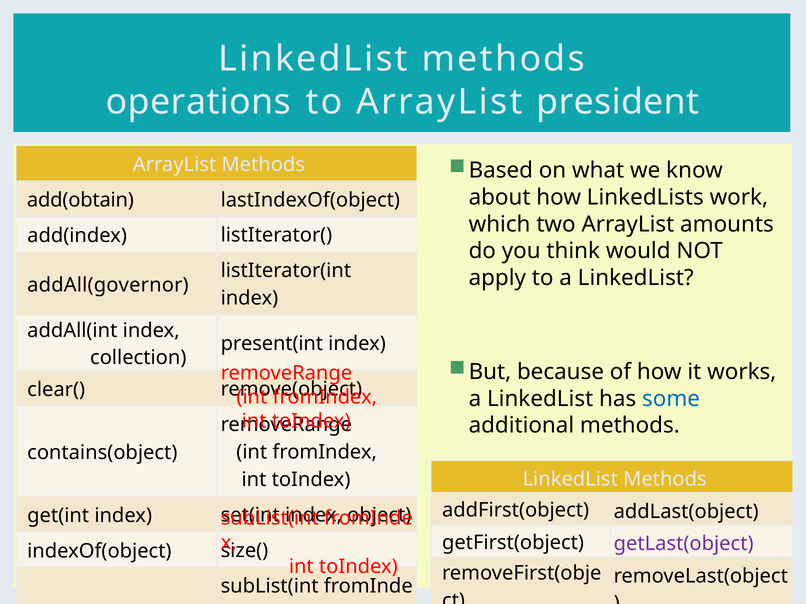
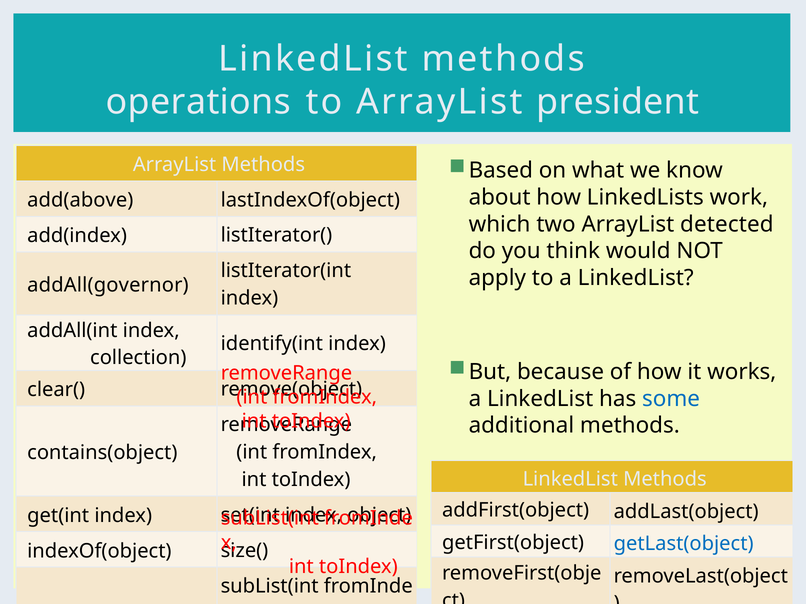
add(obtain: add(obtain -> add(above (80, 200)
amounts: amounts -> detected (727, 224)
present(int: present(int -> identify(int (272, 344)
getLast(object colour: purple -> blue (684, 544)
